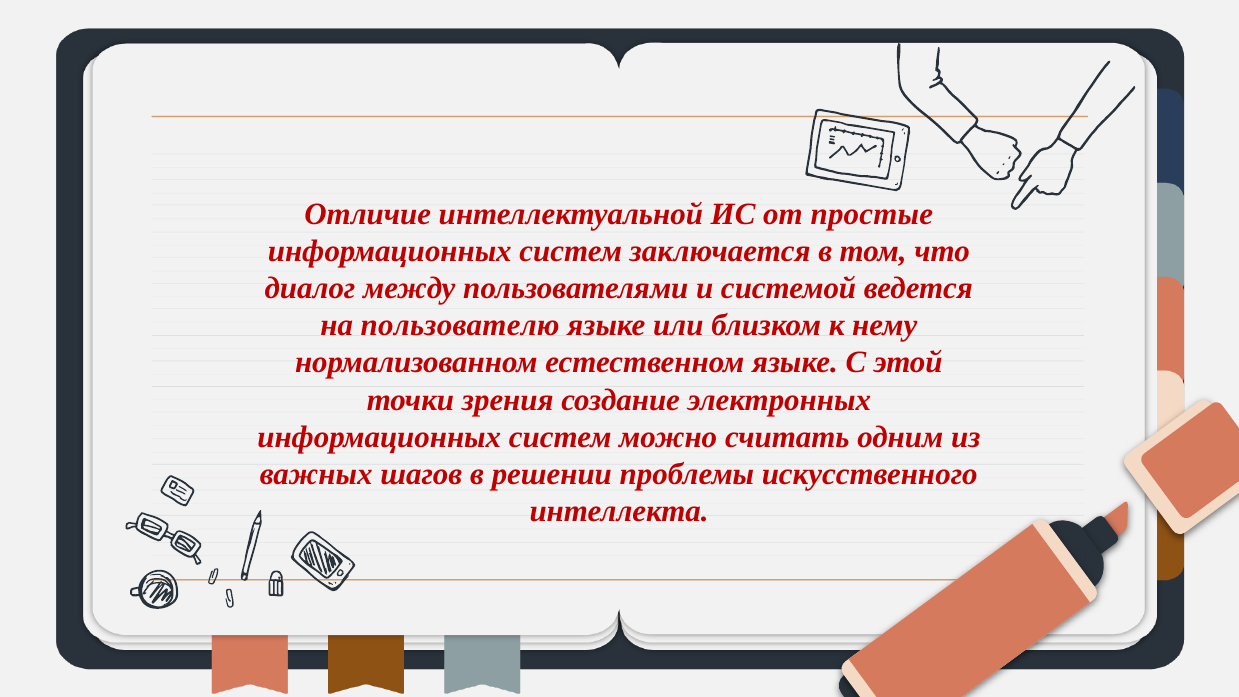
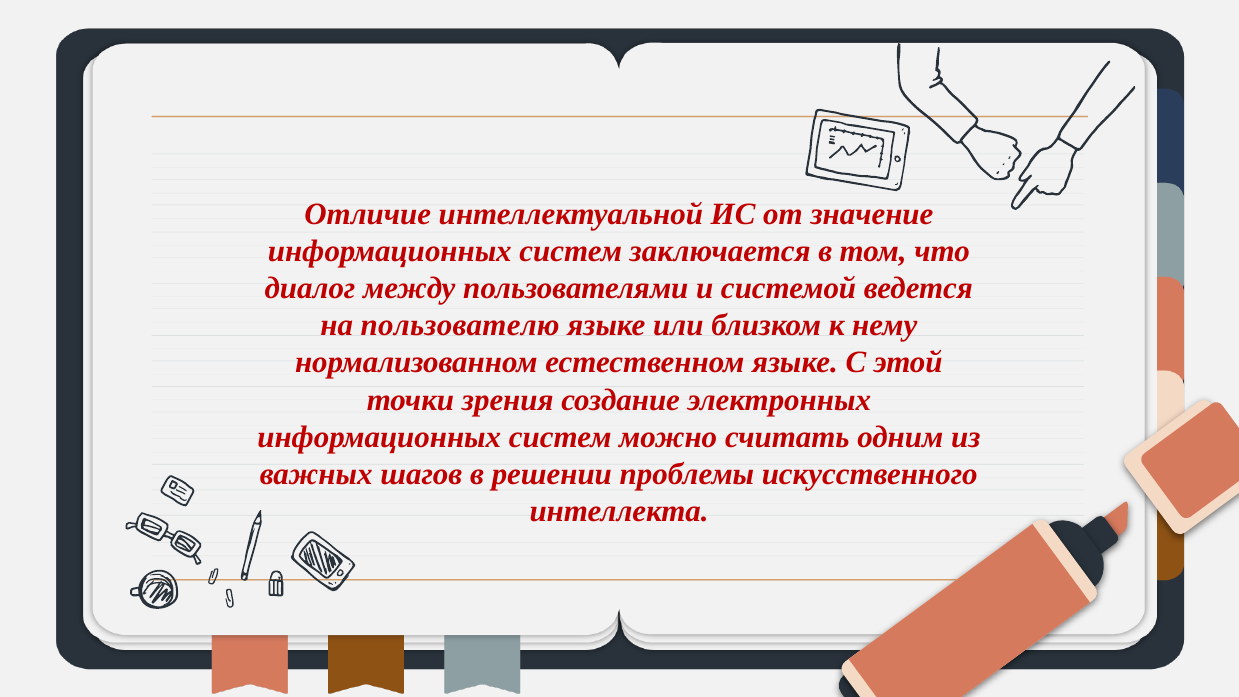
простые: простые -> значение (872, 214)
